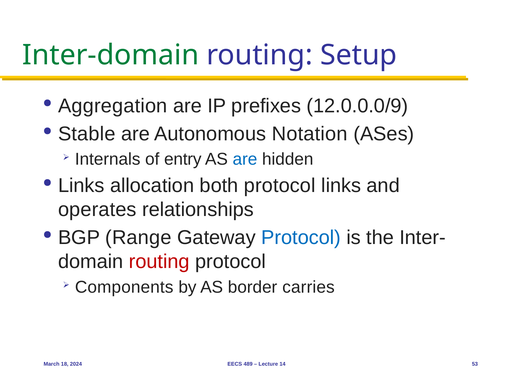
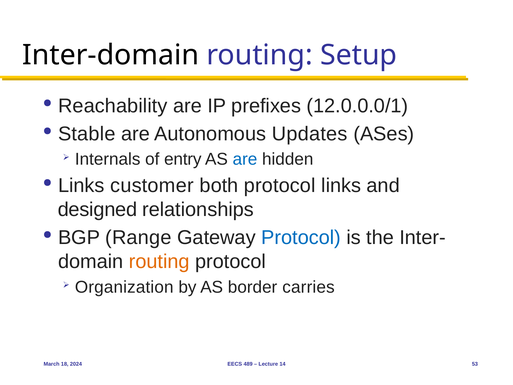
Inter-domain colour: green -> black (111, 55)
Aggregation: Aggregation -> Reachability (113, 106)
12.0.0.0/9: 12.0.0.0/9 -> 12.0.0.0/1 (357, 106)
Notation: Notation -> Updates (310, 134)
allocation: allocation -> customer (152, 186)
operates: operates -> designed (97, 210)
routing colour: red -> orange (159, 261)
Components: Components -> Organization (124, 287)
